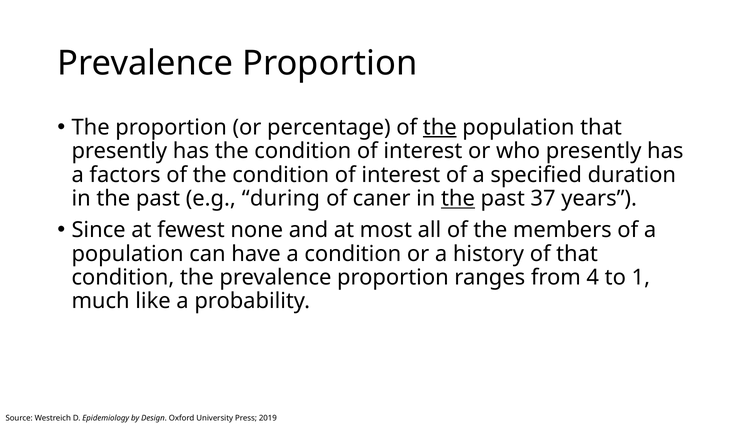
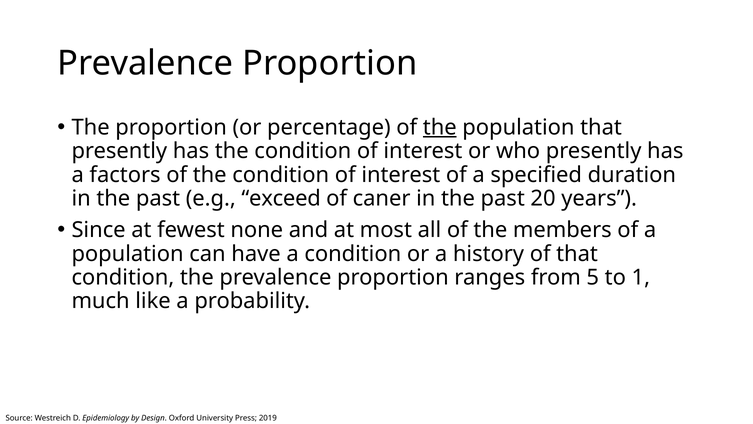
during: during -> exceed (281, 198)
the underline: present -> none (458, 198)
37: 37 -> 20 (543, 198)
4: 4 -> 5 (593, 277)
